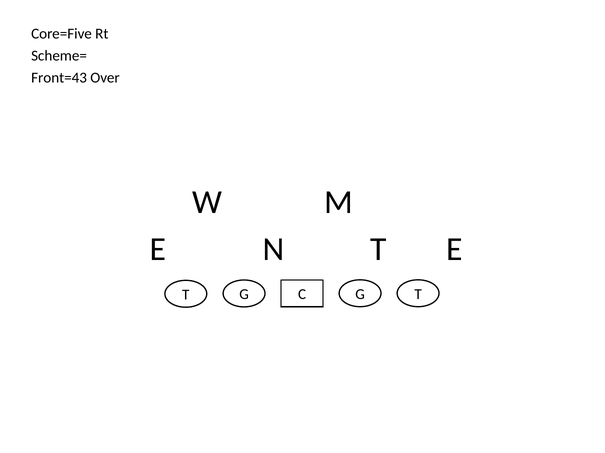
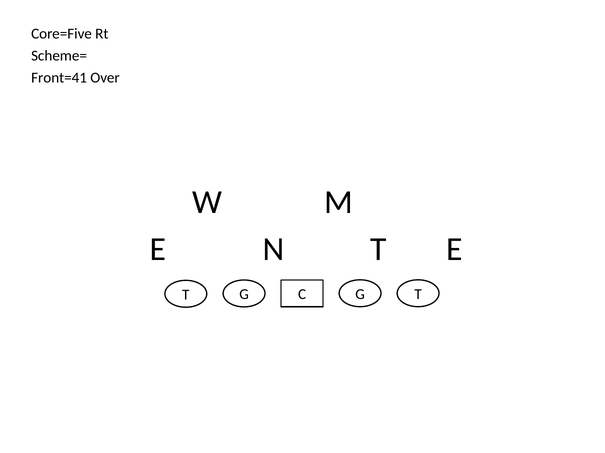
Front=43: Front=43 -> Front=41 (59, 78)
